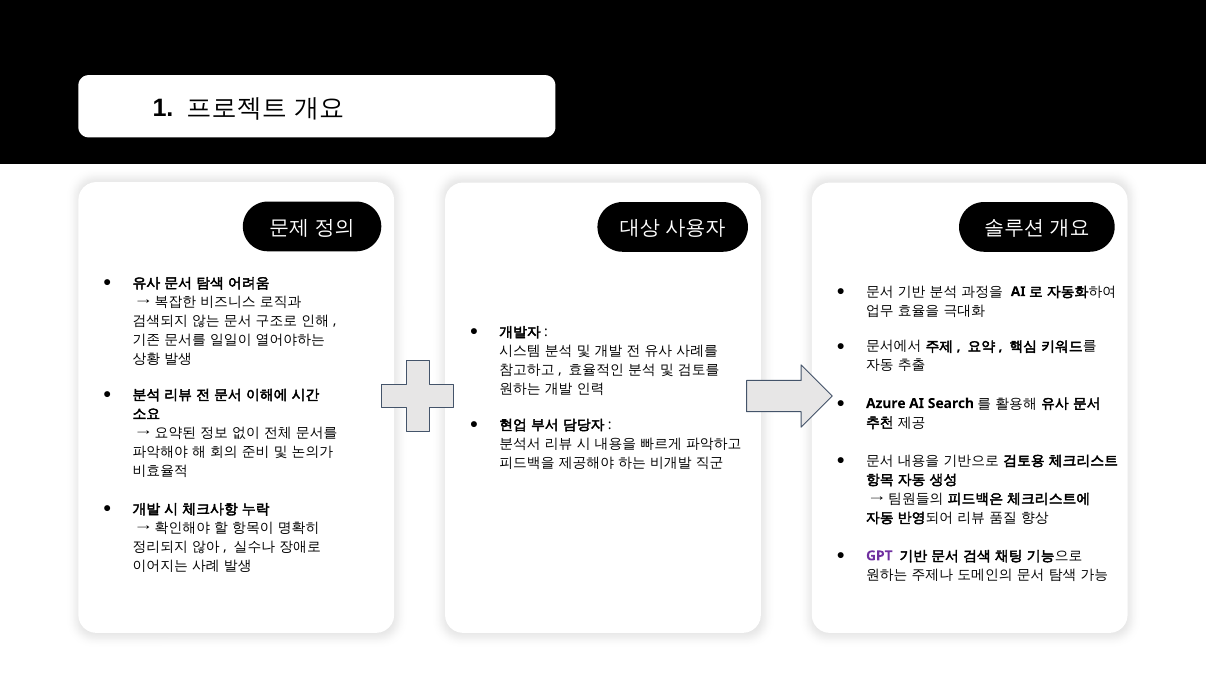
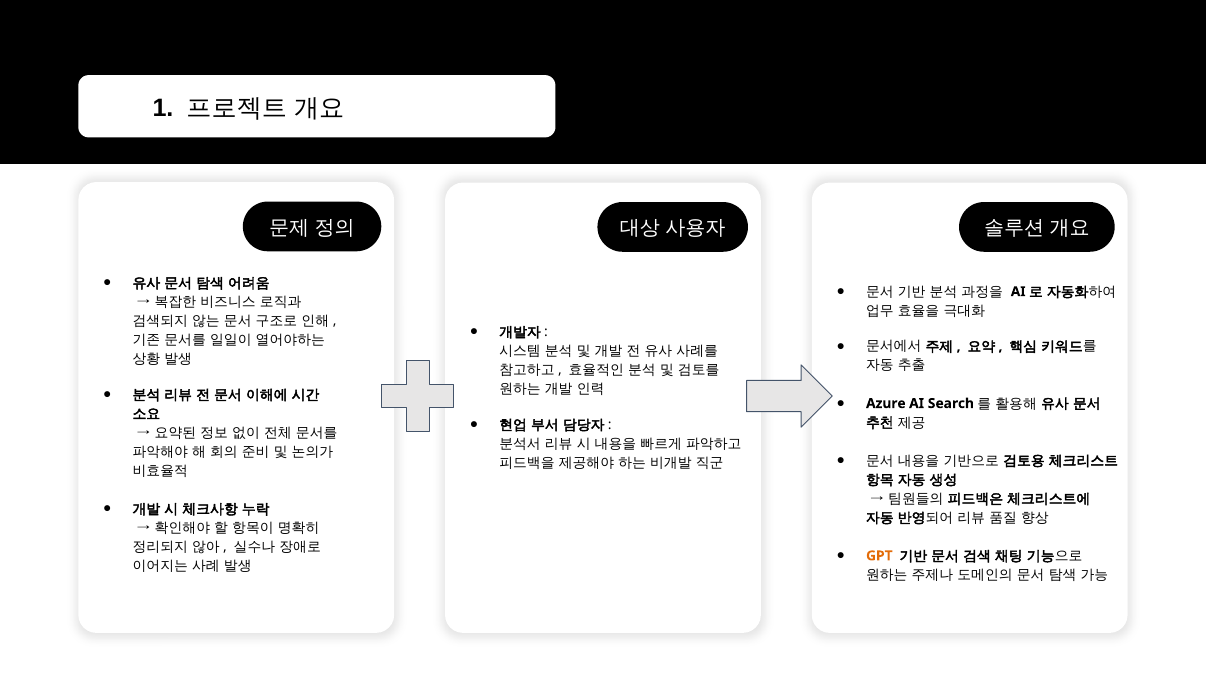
GPT colour: purple -> orange (879, 556)
